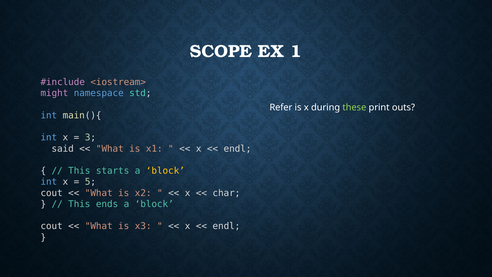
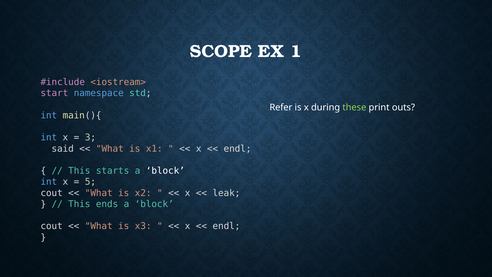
might: might -> start (54, 93)
block colour: yellow -> white (165, 171)
char: char -> leak (226, 193)
